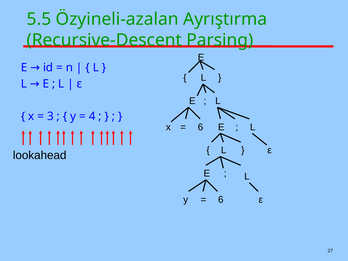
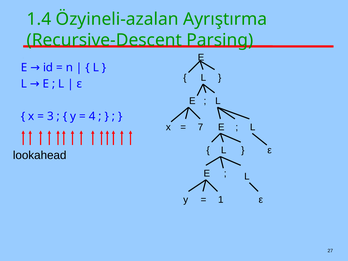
5.5: 5.5 -> 1.4 (39, 19)
6: 6 -> 7 (200, 127)
6: 6 -> 1 (221, 200)
